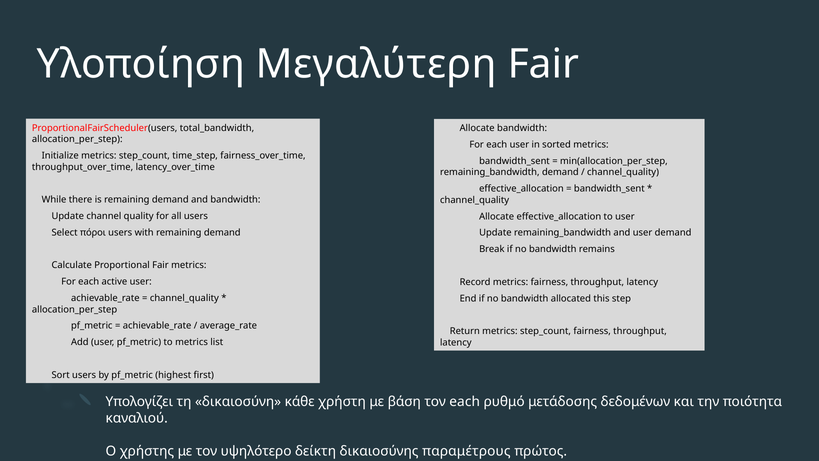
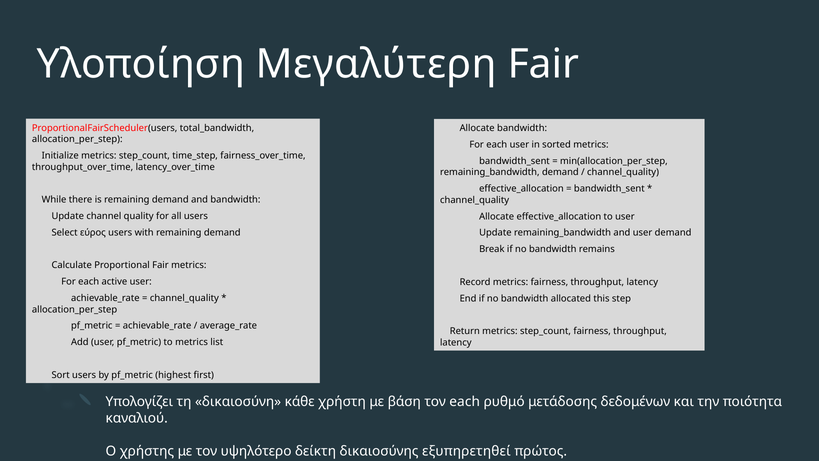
πόροι: πόροι -> εύρος (93, 232)
παραμέτρους: παραμέτρους -> εξυπηρετηθεί (466, 451)
